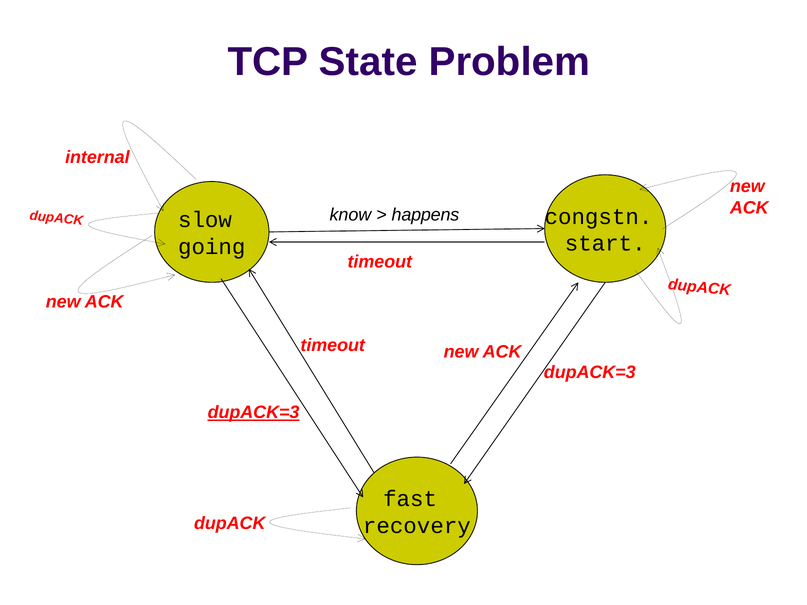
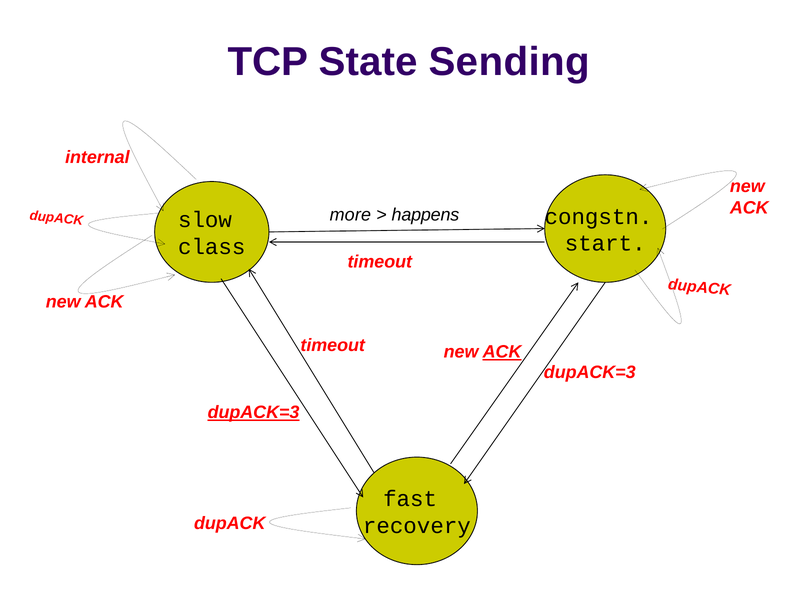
Problem: Problem -> Sending (509, 62)
know: know -> more (350, 215)
going: going -> class (212, 247)
ACK underline: none -> present (502, 352)
